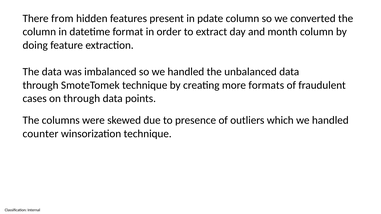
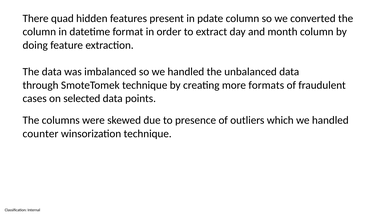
from: from -> quad (62, 19)
on through: through -> selected (82, 99)
